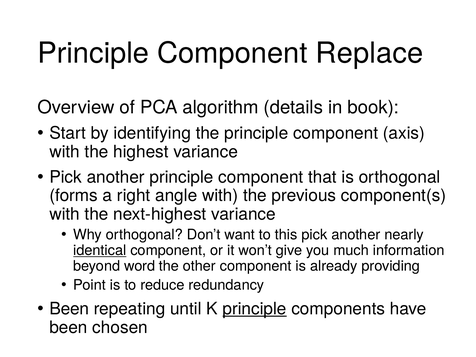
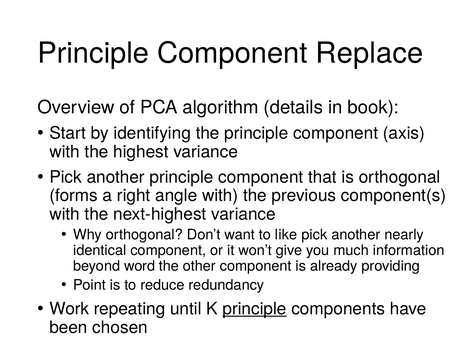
this: this -> like (286, 235)
identical underline: present -> none (100, 250)
Been: Been -> Work (69, 309)
